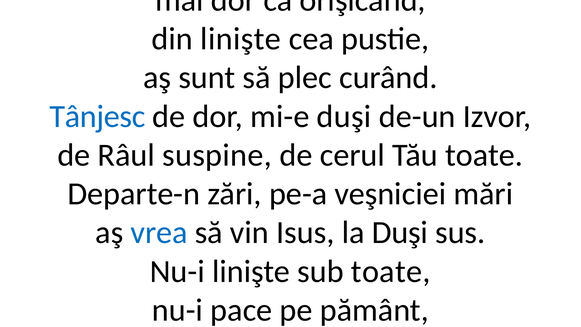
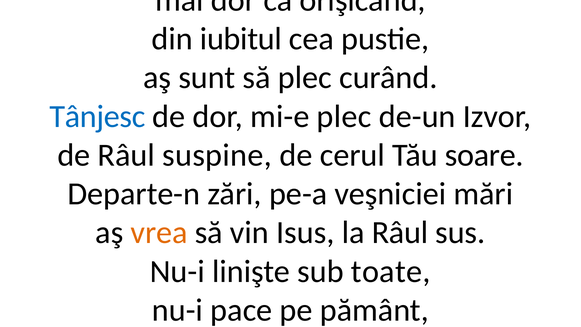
din linişte: linişte -> iubitul (241, 39)
mi-e duşi: duşi -> plec (344, 116)
Tău toate: toate -> soare (484, 155)
vrea colour: blue -> orange (159, 232)
la Duşi: Duşi -> Râul (400, 232)
